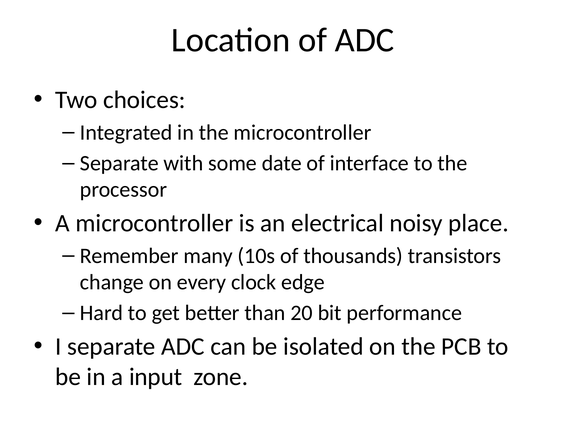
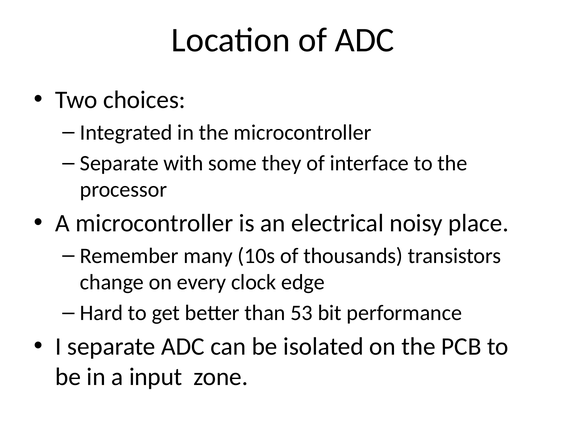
date: date -> they (282, 163)
20: 20 -> 53 (302, 313)
